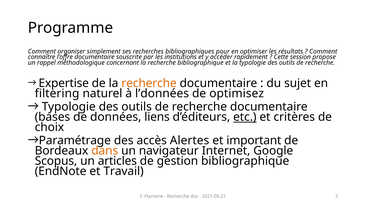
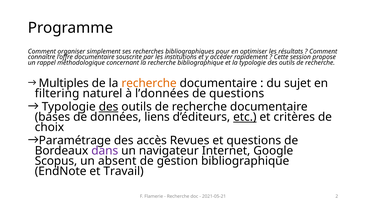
Expertise: Expertise -> Multiples (64, 83)
de optimisez: optimisez -> questions (237, 93)
des underline: none -> present (109, 107)
Alertes: Alertes -> Revues (190, 140)
et important: important -> questions (254, 140)
dans colour: orange -> purple (105, 151)
articles: articles -> absent (117, 161)
